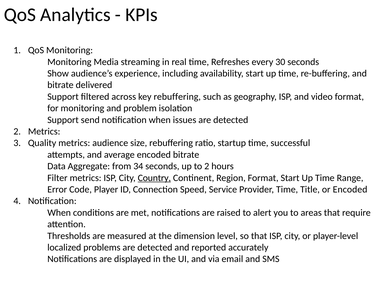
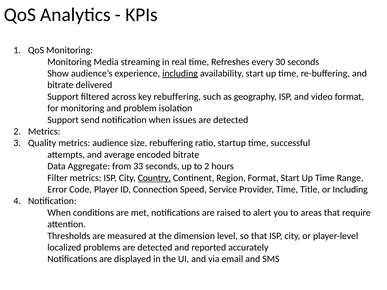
including underline: none -> present (180, 74)
34: 34 -> 33 (138, 166)
or Encoded: Encoded -> Including (350, 190)
